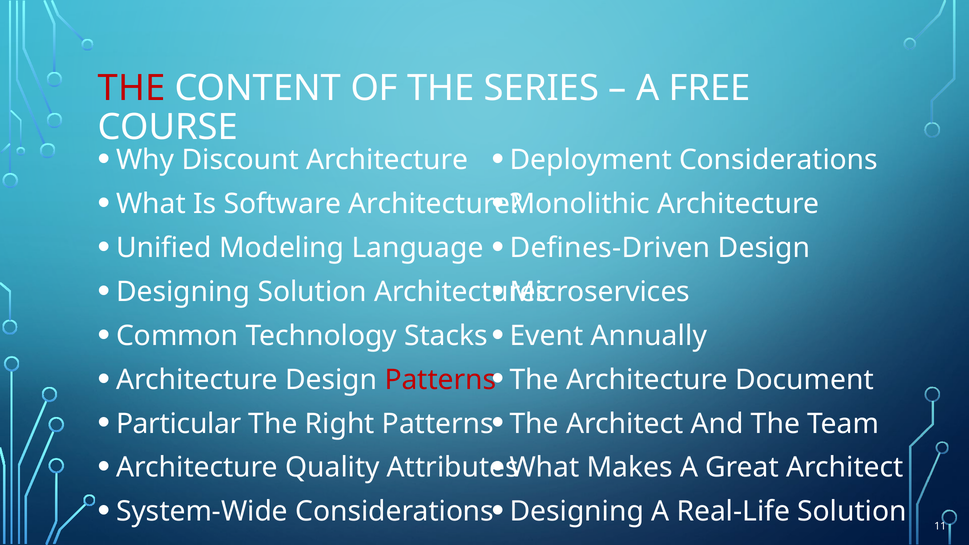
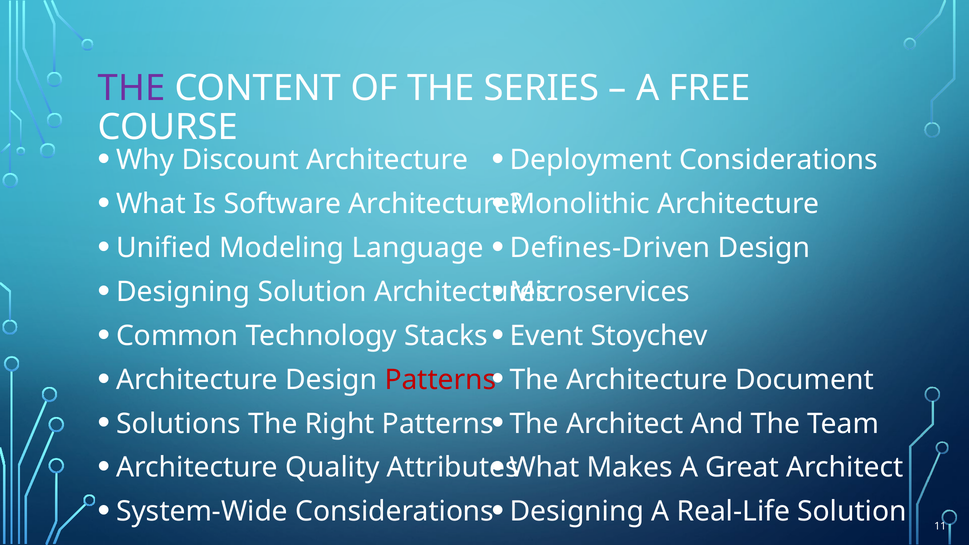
THE colour: red -> purple (132, 88)
Annually: Annually -> Stoychev (649, 336)
Particular: Particular -> Solutions (179, 424)
